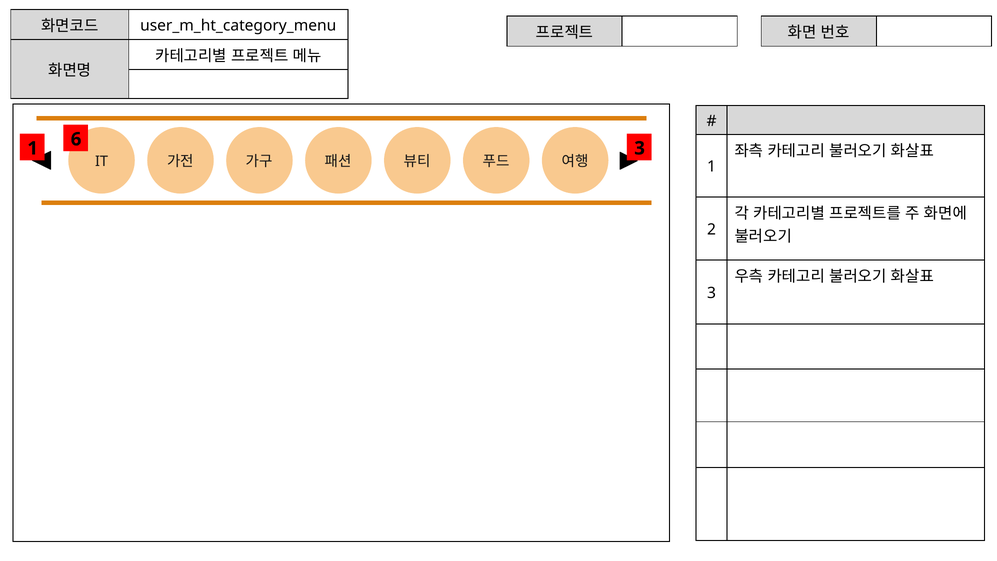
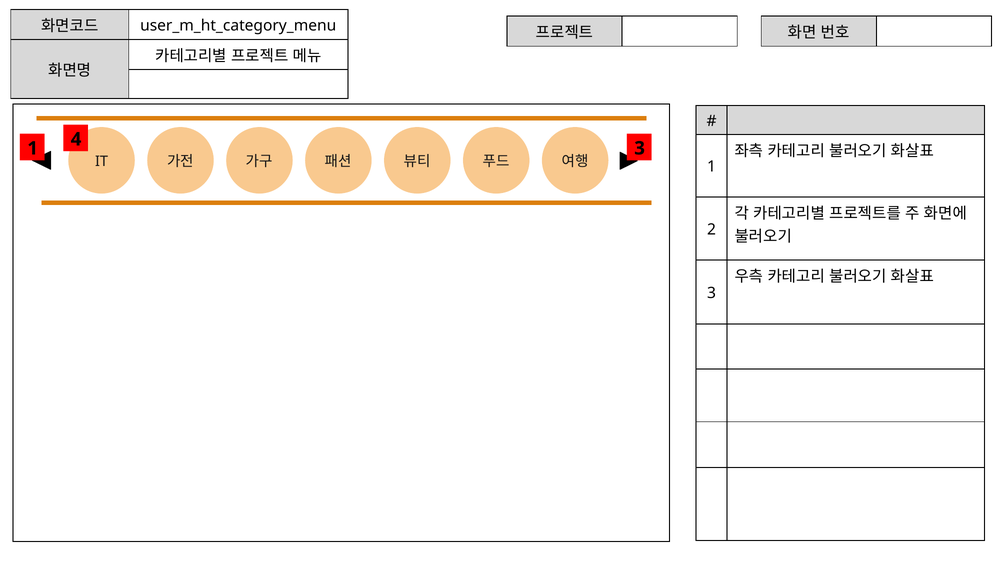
6: 6 -> 4 (76, 139)
